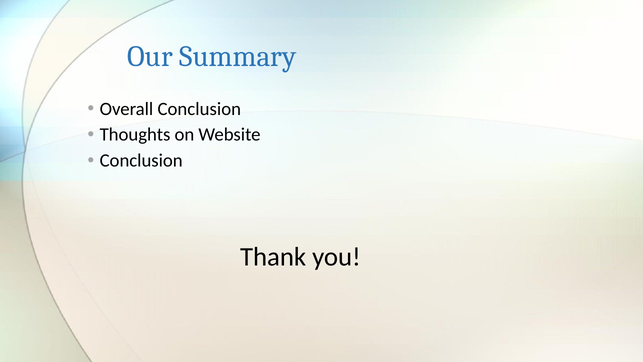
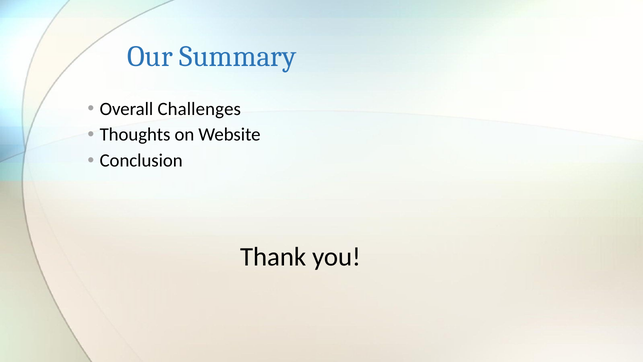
Overall Conclusion: Conclusion -> Challenges (199, 109)
